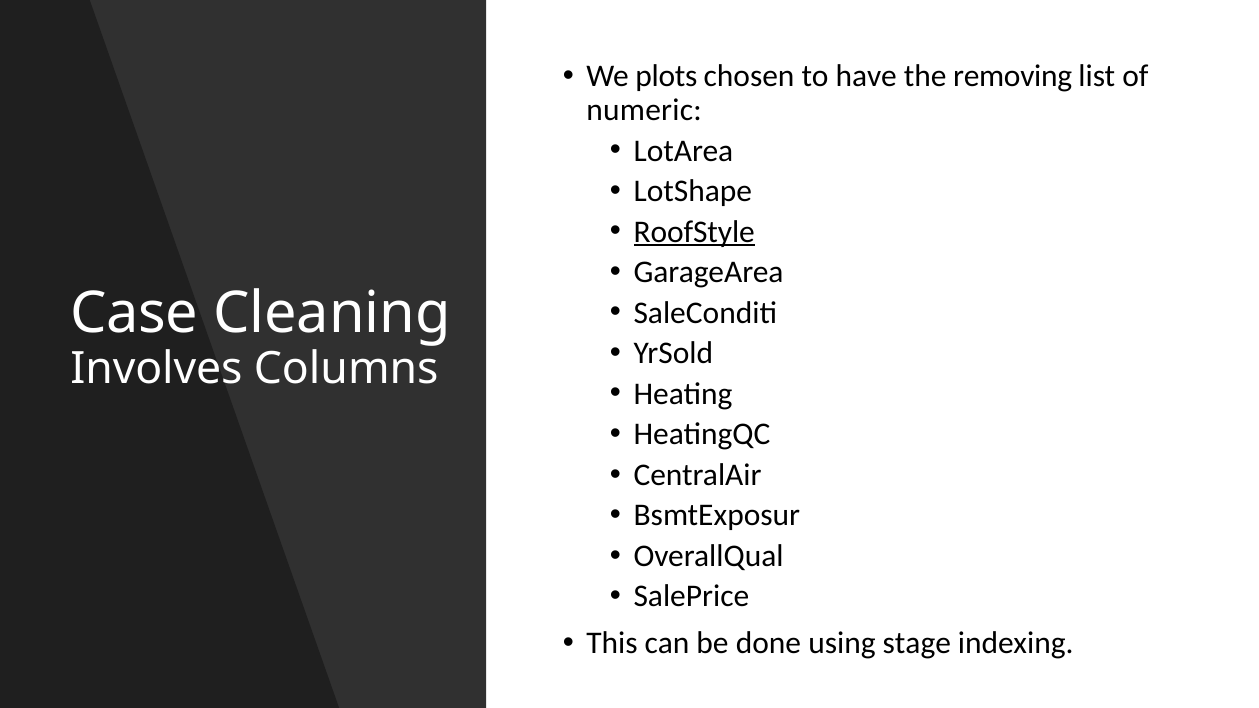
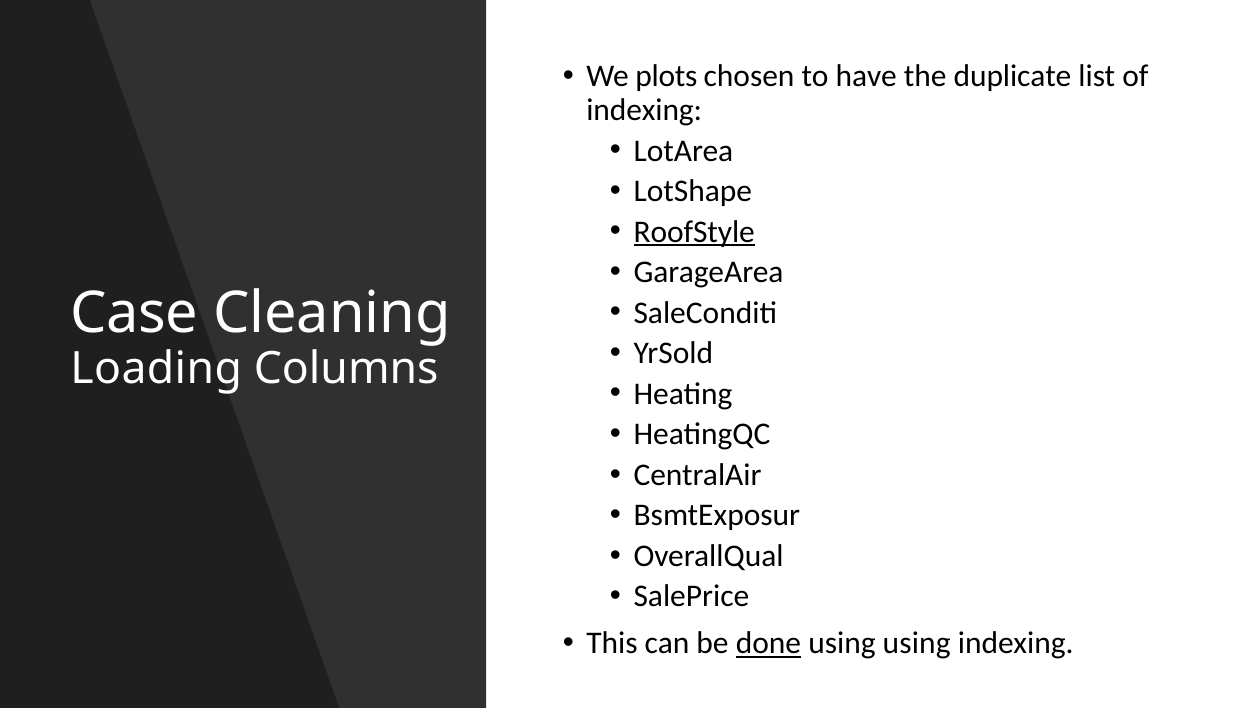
removing: removing -> duplicate (1013, 76)
numeric: numeric -> indexing (644, 110)
Involves: Involves -> Loading (156, 368)
done underline: none -> present (768, 644)
using stage: stage -> using (917, 644)
